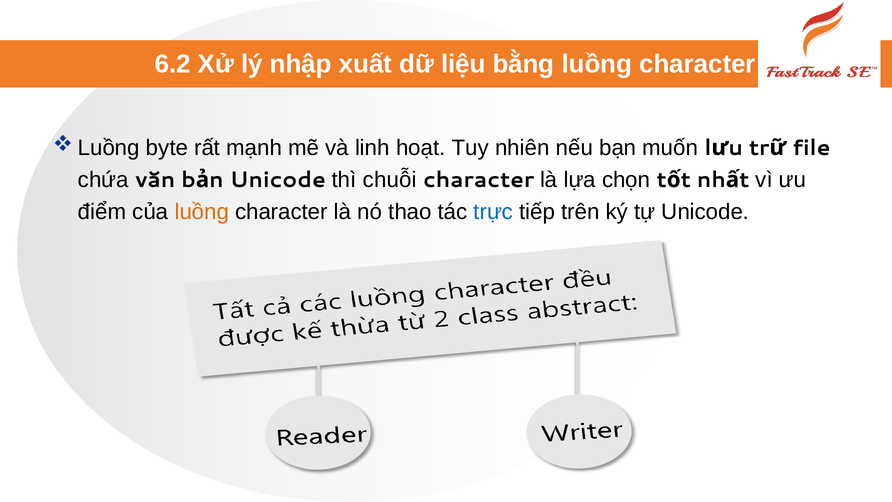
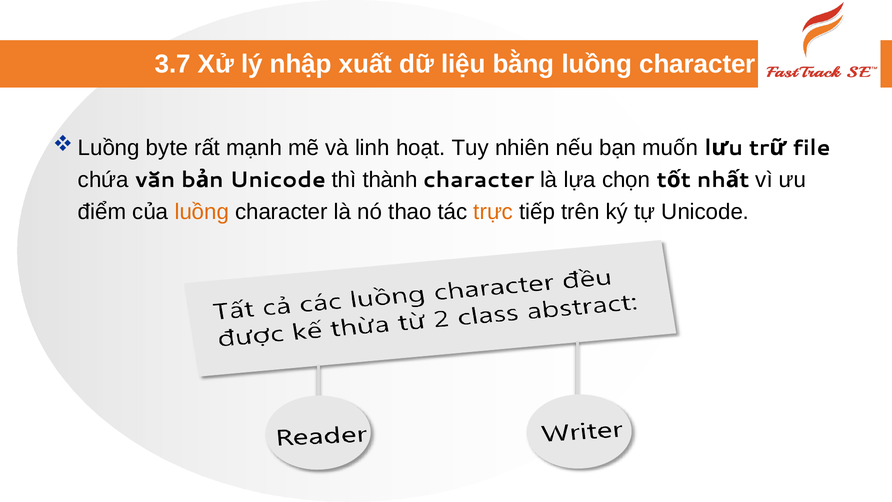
6.2: 6.2 -> 3.7 (173, 64)
chuỗi: chuỗi -> thành (390, 180)
trực colour: blue -> orange (493, 212)
